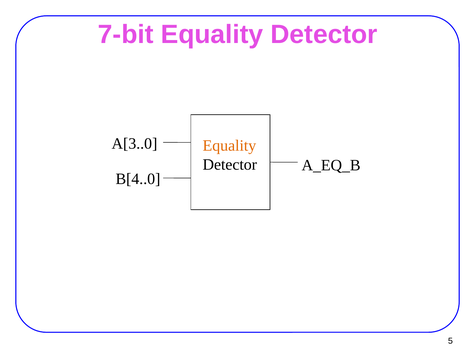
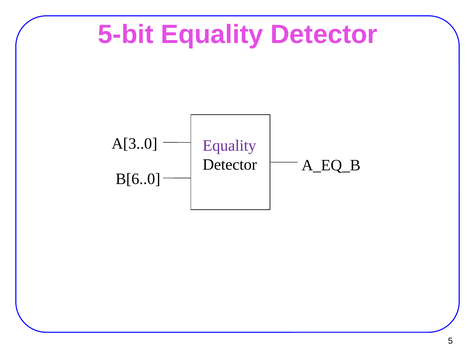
7-bit: 7-bit -> 5-bit (126, 34)
Equality colour: orange -> purple (229, 146)
B[4..0: B[4..0 -> B[6..0 (138, 179)
